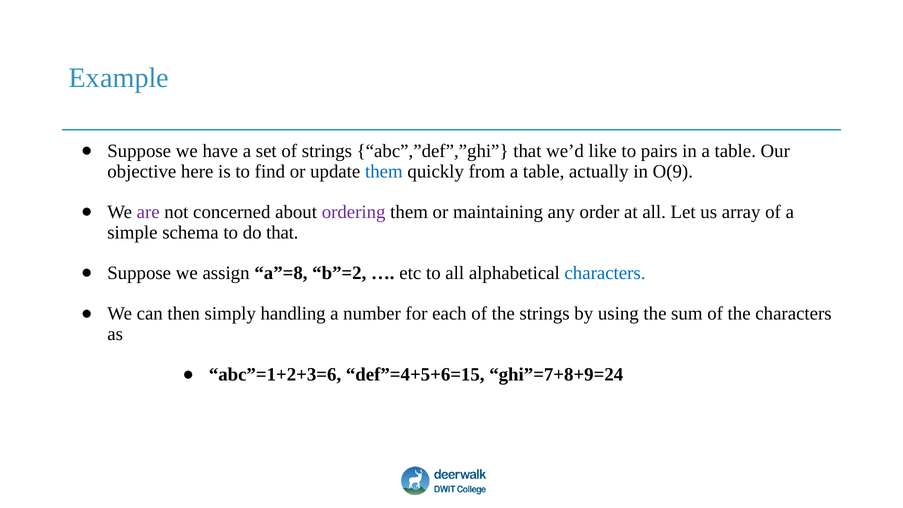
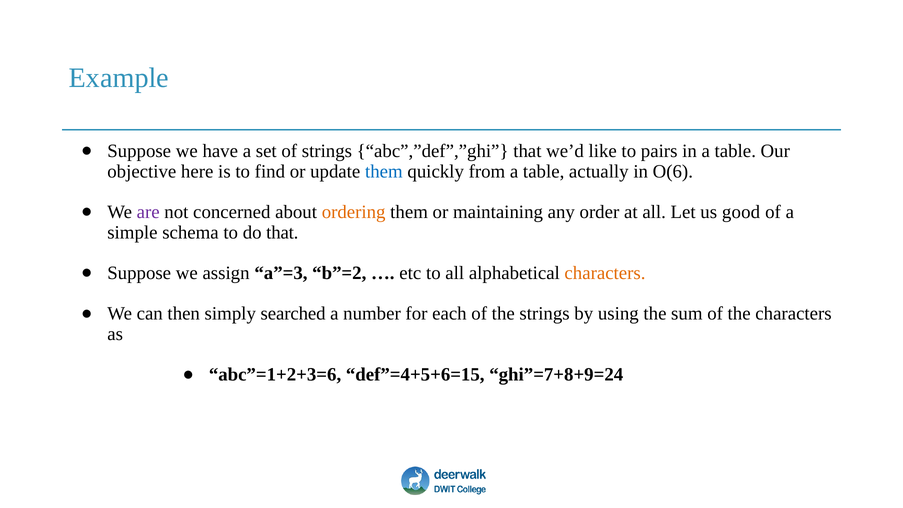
O(9: O(9 -> O(6 (673, 171)
ordering colour: purple -> orange (354, 212)
array: array -> good (741, 212)
a”=8: a”=8 -> a”=3 (281, 273)
characters colour: blue -> orange (605, 273)
handling: handling -> searched (293, 314)
